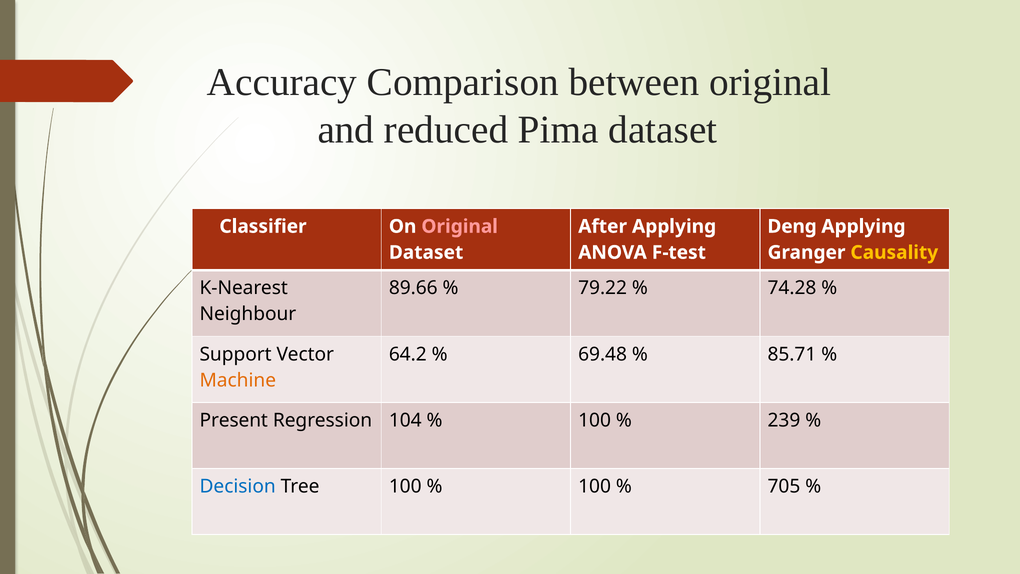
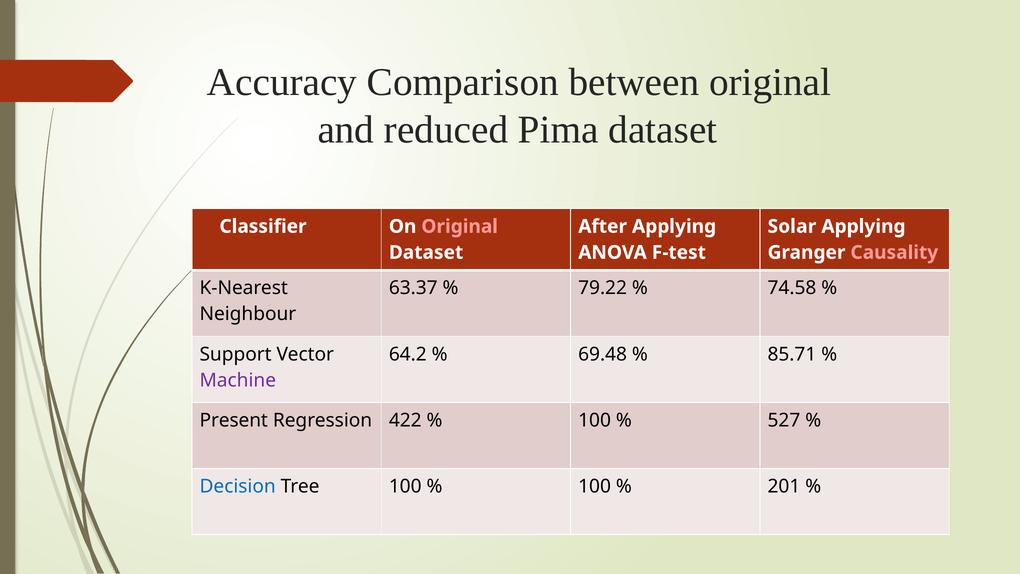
Deng: Deng -> Solar (792, 226)
Causality colour: yellow -> pink (894, 252)
89.66: 89.66 -> 63.37 (413, 288)
74.28: 74.28 -> 74.58 (792, 288)
Machine colour: orange -> purple (238, 380)
104: 104 -> 422 (405, 420)
239: 239 -> 527 (784, 420)
705: 705 -> 201 (784, 486)
